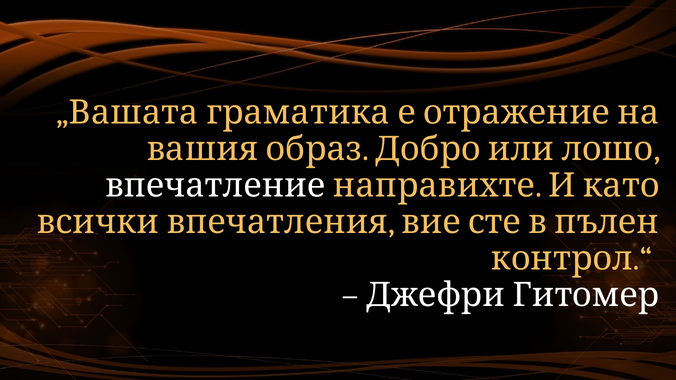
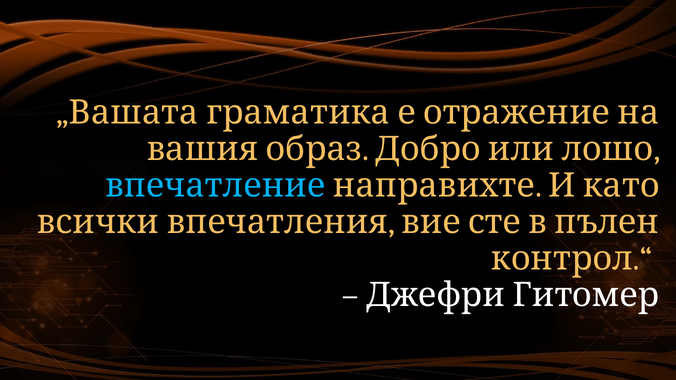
впечатление colour: white -> light blue (215, 186)
